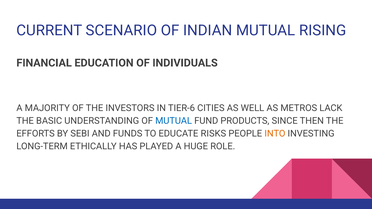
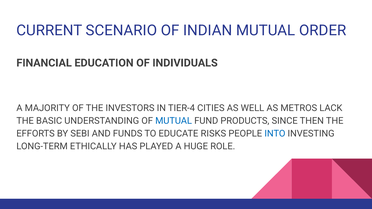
RISING: RISING -> ORDER (323, 30)
TIER-6: TIER-6 -> TIER-4 (181, 108)
INTO colour: orange -> blue (275, 134)
